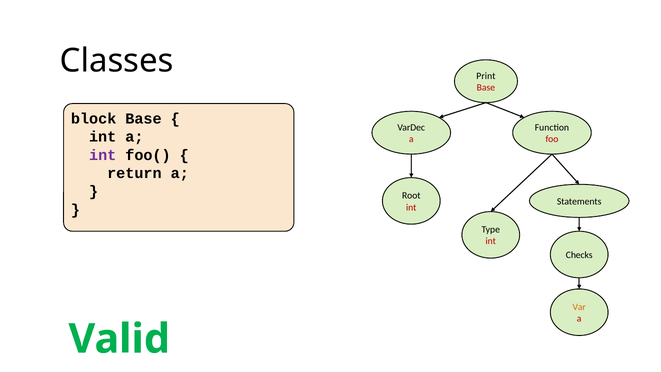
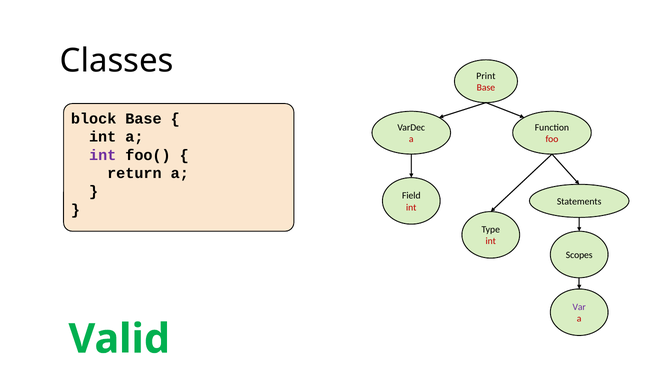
Root: Root -> Field (411, 196)
Checks: Checks -> Scopes (579, 255)
Var colour: orange -> purple (579, 307)
